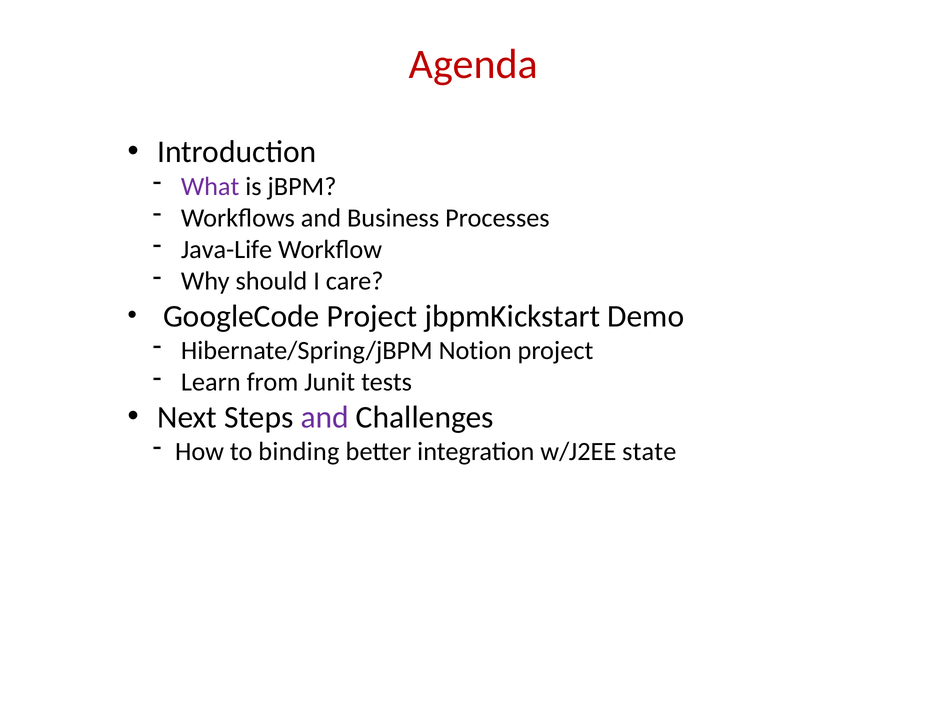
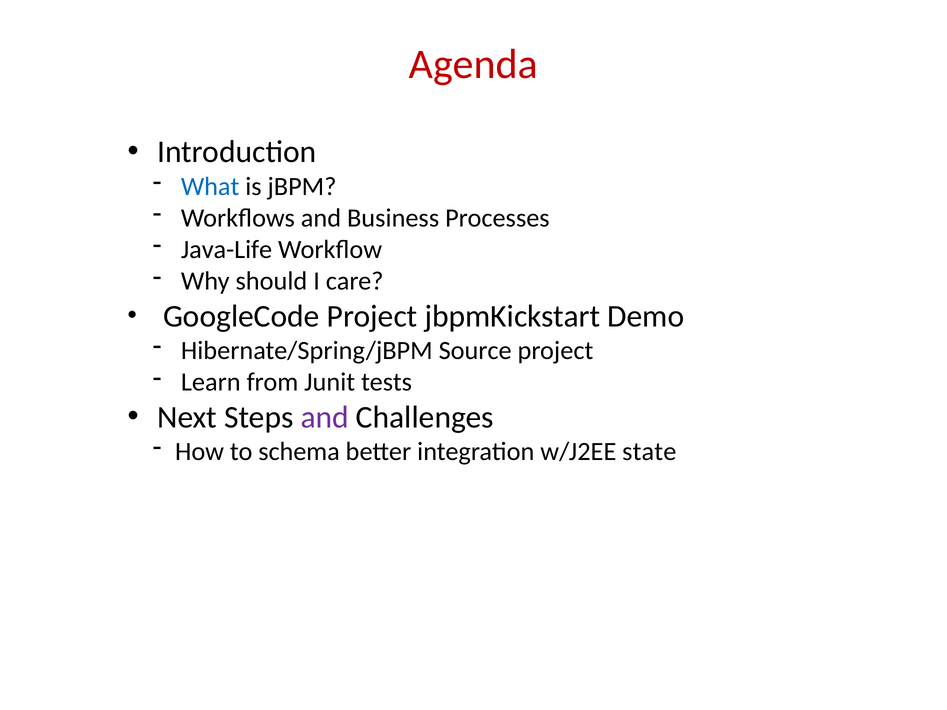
What colour: purple -> blue (210, 186)
Notion: Notion -> Source (475, 351)
binding: binding -> schema (299, 452)
